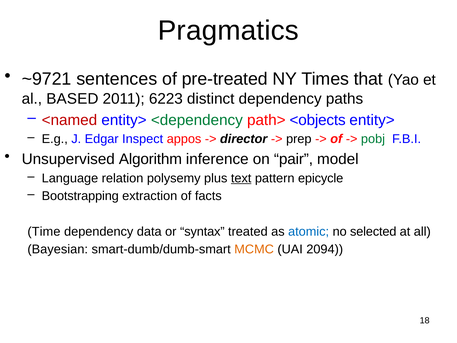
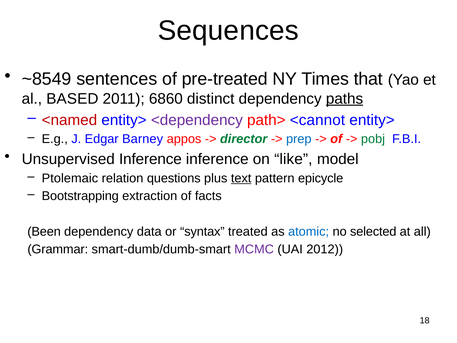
Pragmatics: Pragmatics -> Sequences (228, 31)
~9721: ~9721 -> ~8549 (47, 79)
6223: 6223 -> 6860 (166, 99)
paths underline: none -> present (345, 99)
<dependency colour: green -> purple (197, 120)
<objects: <objects -> <cannot (317, 120)
Inspect: Inspect -> Barney (143, 139)
director colour: black -> green (244, 139)
prep colour: black -> blue (299, 139)
Unsupervised Algorithm: Algorithm -> Inference (150, 159)
pair: pair -> like (293, 159)
Language: Language -> Ptolemaic (70, 178)
polysemy: polysemy -> questions (174, 178)
Time: Time -> Been (44, 231)
Bayesian: Bayesian -> Grammar (58, 249)
MCMC colour: orange -> purple (254, 249)
2094: 2094 -> 2012 (325, 249)
